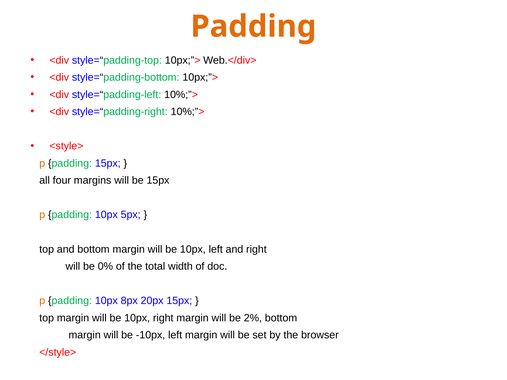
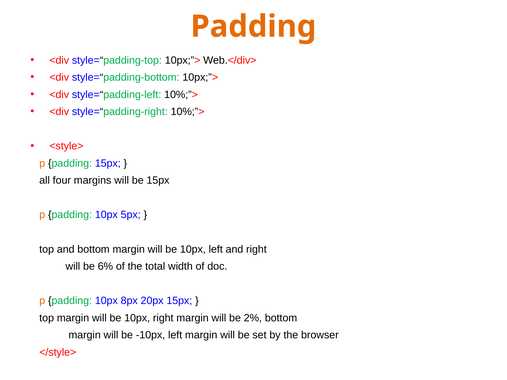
0%: 0% -> 6% (105, 267)
